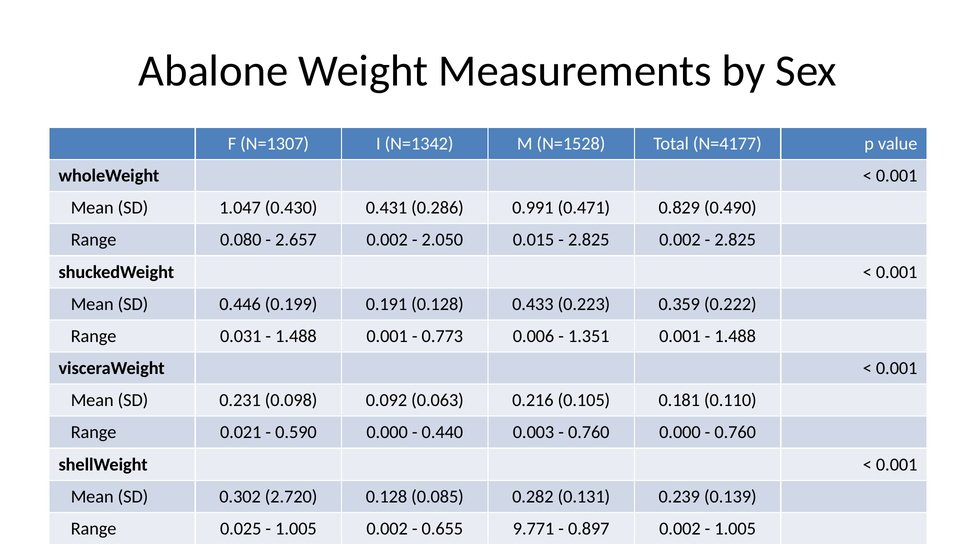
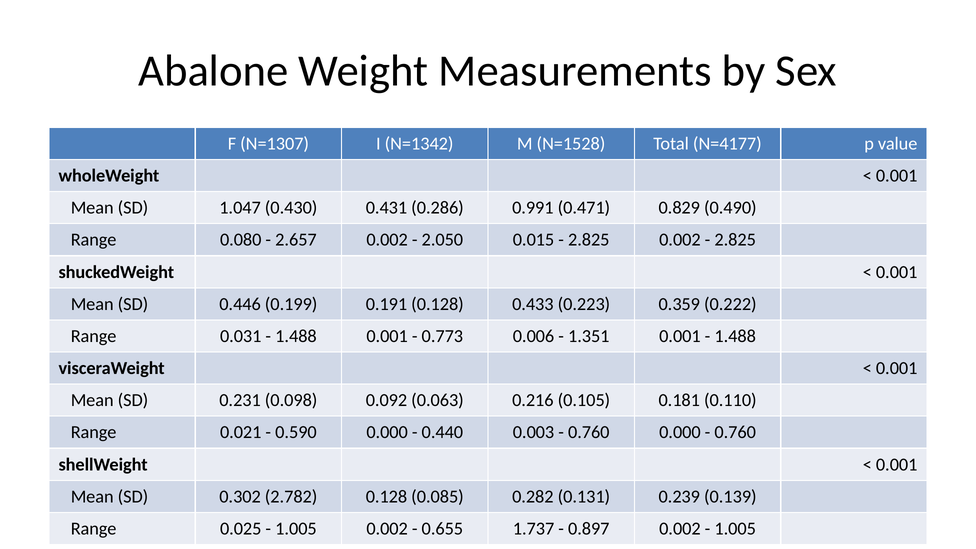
2.720: 2.720 -> 2.782 (291, 497)
9.771: 9.771 -> 1.737 (534, 529)
